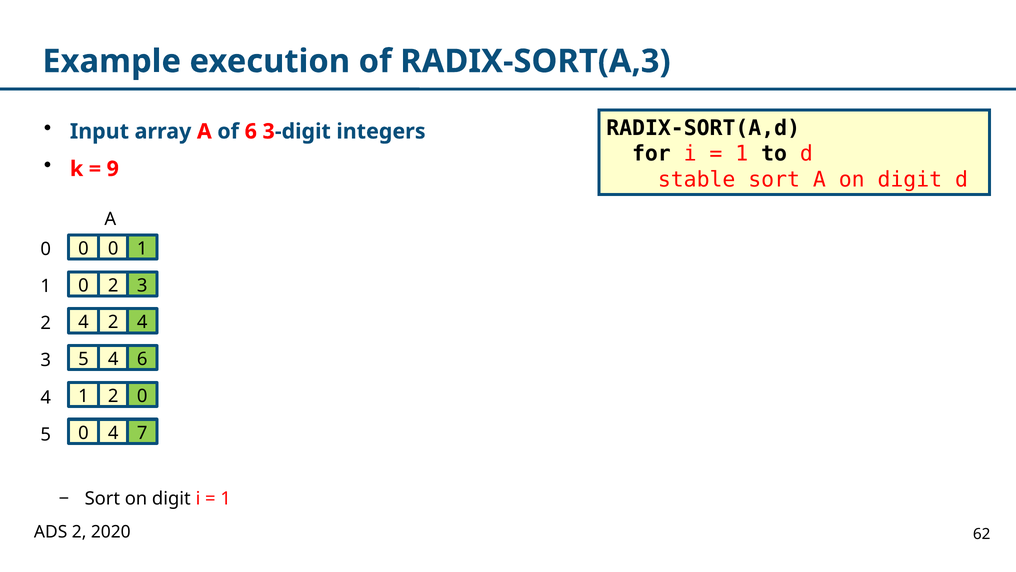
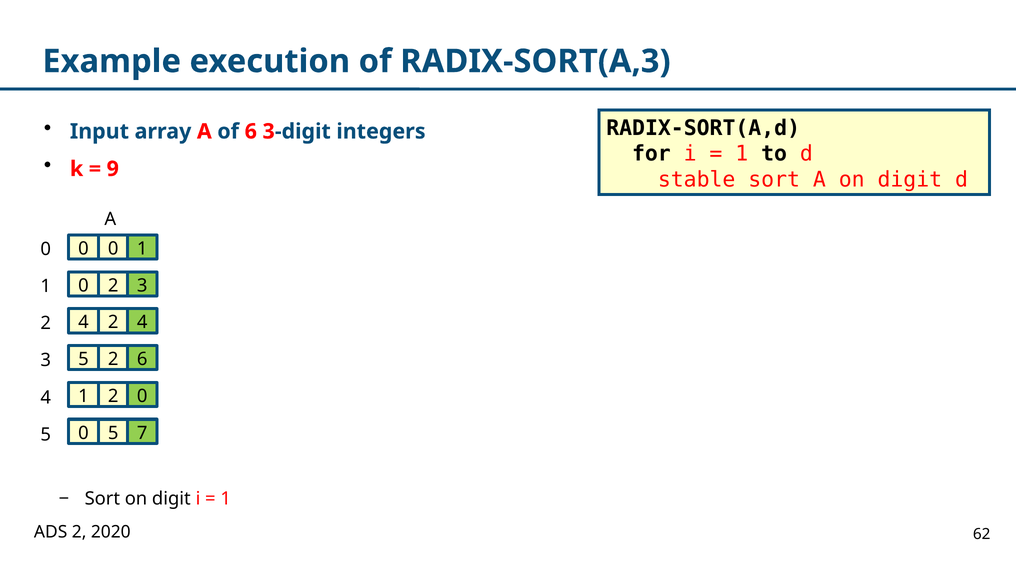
5 4: 4 -> 2 (113, 359)
4: 4 -> 5 (113, 433)
